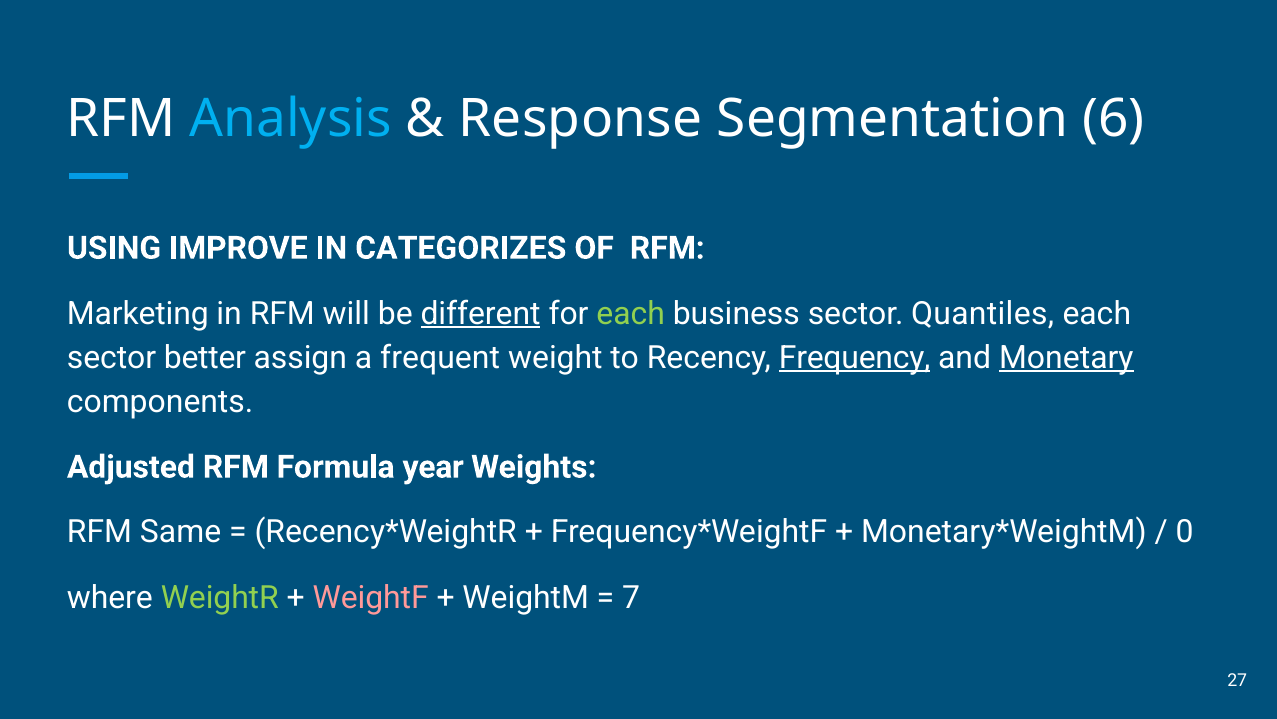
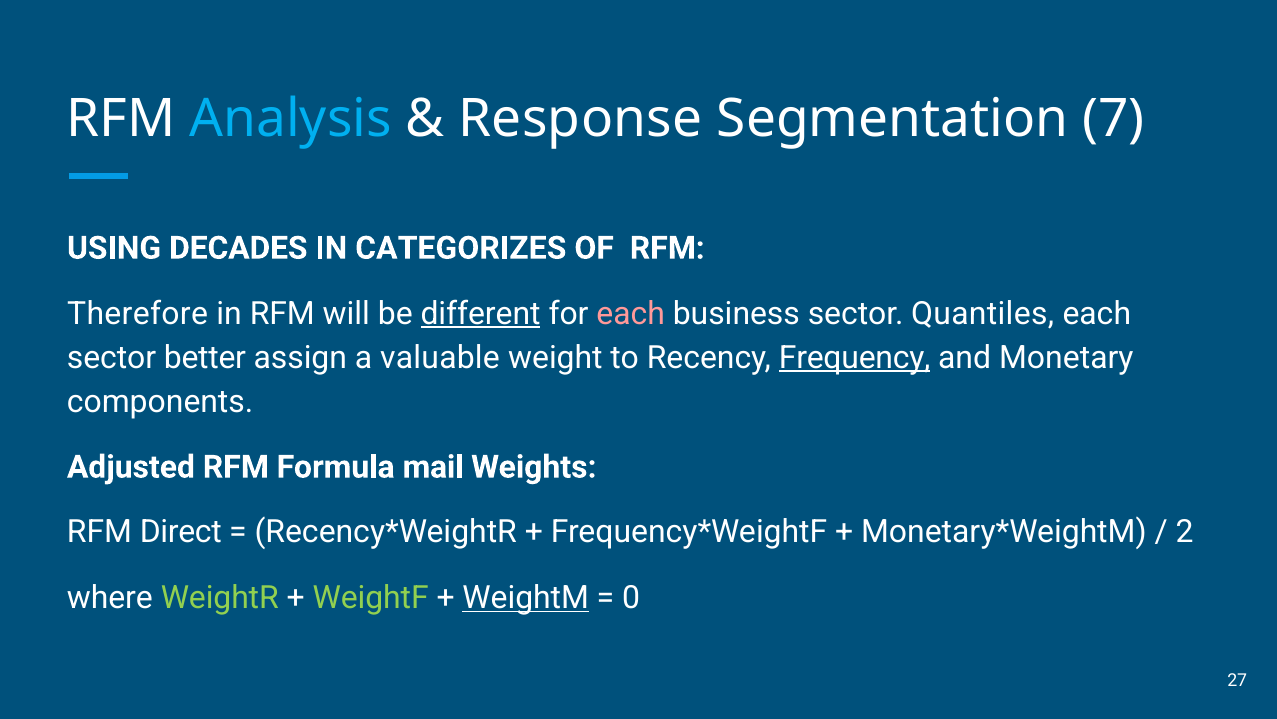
6: 6 -> 7 (1113, 119)
IMPROVE: IMPROVE -> DECADES (238, 248)
Marketing: Marketing -> Therefore (138, 313)
each colour: light green -> pink (631, 313)
frequent: frequent -> valuable (440, 357)
Monetary underline: present -> none (1066, 357)
year: year -> mail (433, 467)
Same: Same -> Direct (181, 532)
0: 0 -> 2 (1185, 532)
WeightF colour: pink -> light green (371, 597)
WeightM underline: none -> present (526, 597)
7: 7 -> 0 (631, 597)
